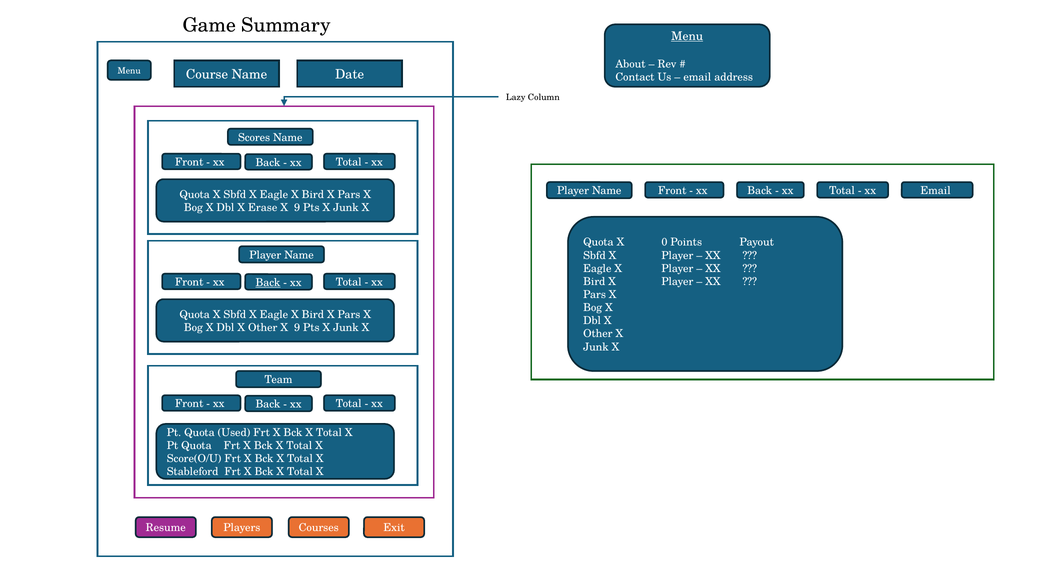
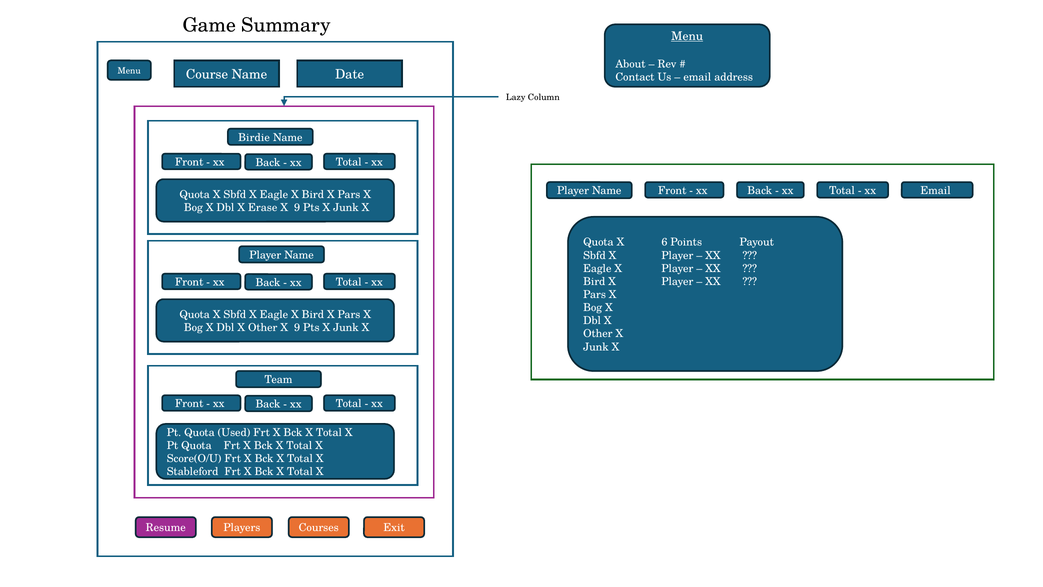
Scores: Scores -> Birdie (254, 137)
0: 0 -> 6 (664, 242)
Back underline: present -> none (268, 282)
